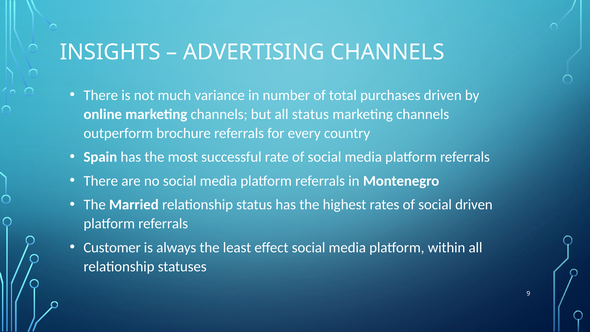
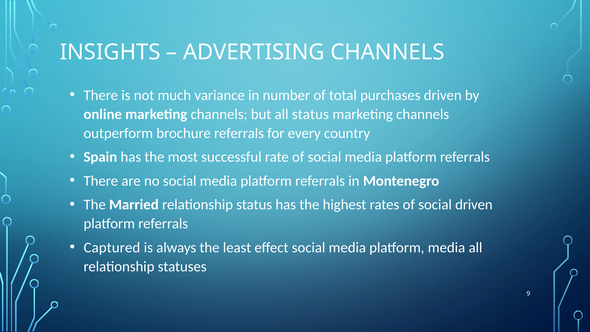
Customer: Customer -> Captured (112, 247)
platform within: within -> media (447, 247)
